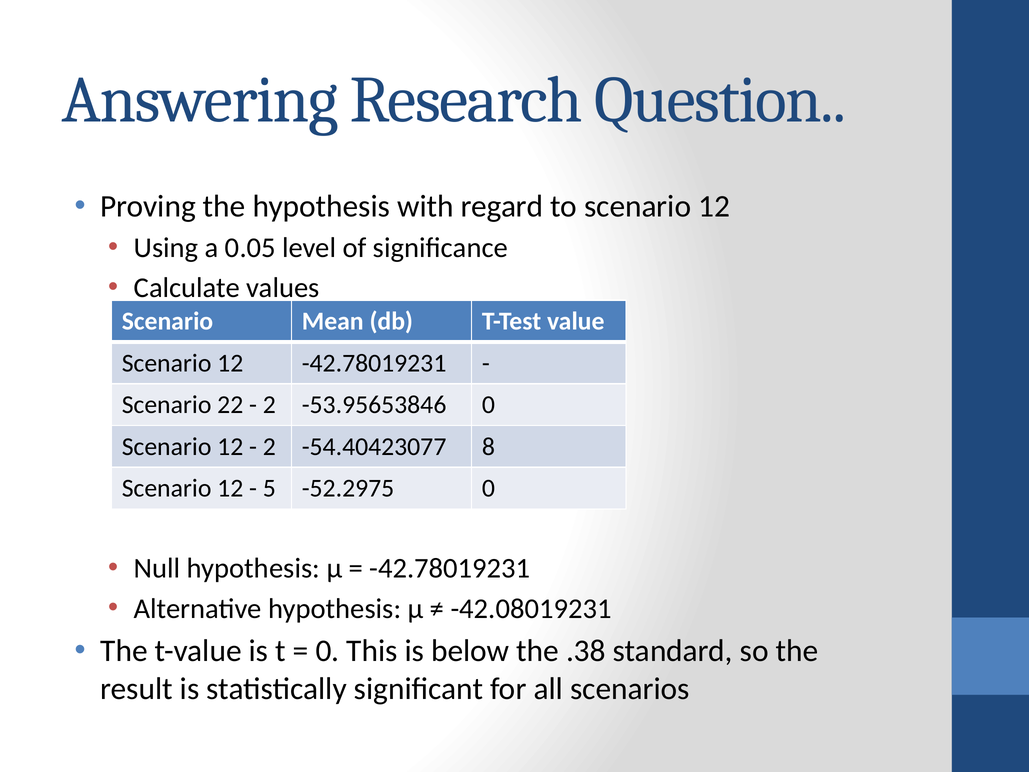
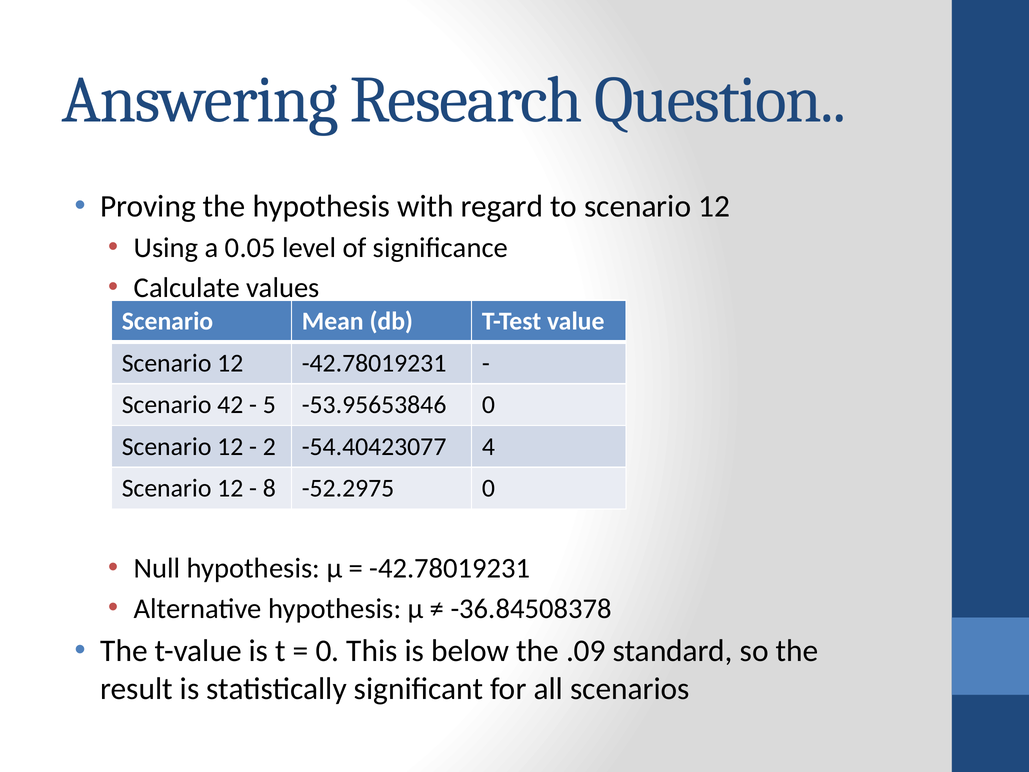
22: 22 -> 42 (230, 405)
2: 2 -> 5 (269, 405)
8: 8 -> 4 (488, 446)
5: 5 -> 8 (269, 488)
-42.08019231: -42.08019231 -> -36.84508378 (531, 608)
.38: .38 -> .09 (586, 651)
